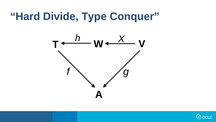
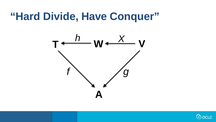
Type: Type -> Have (94, 16)
